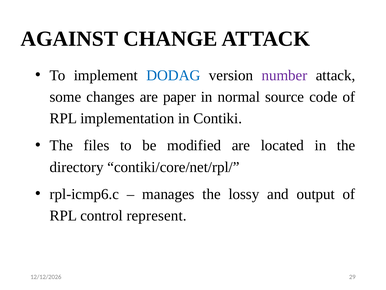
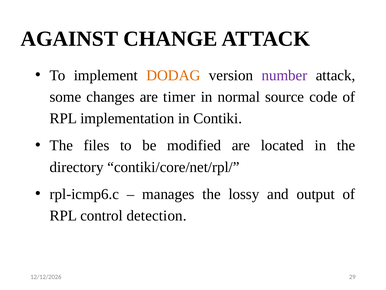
DODAG colour: blue -> orange (173, 75)
paper: paper -> timer (179, 97)
represent: represent -> detection (157, 215)
